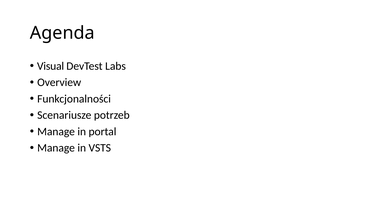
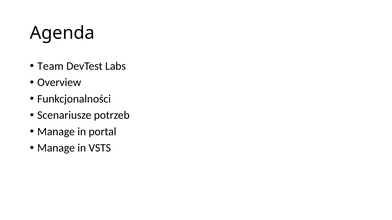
Visual: Visual -> Team (50, 66)
